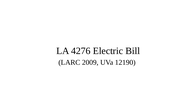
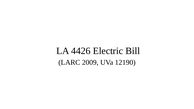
4276: 4276 -> 4426 (81, 51)
